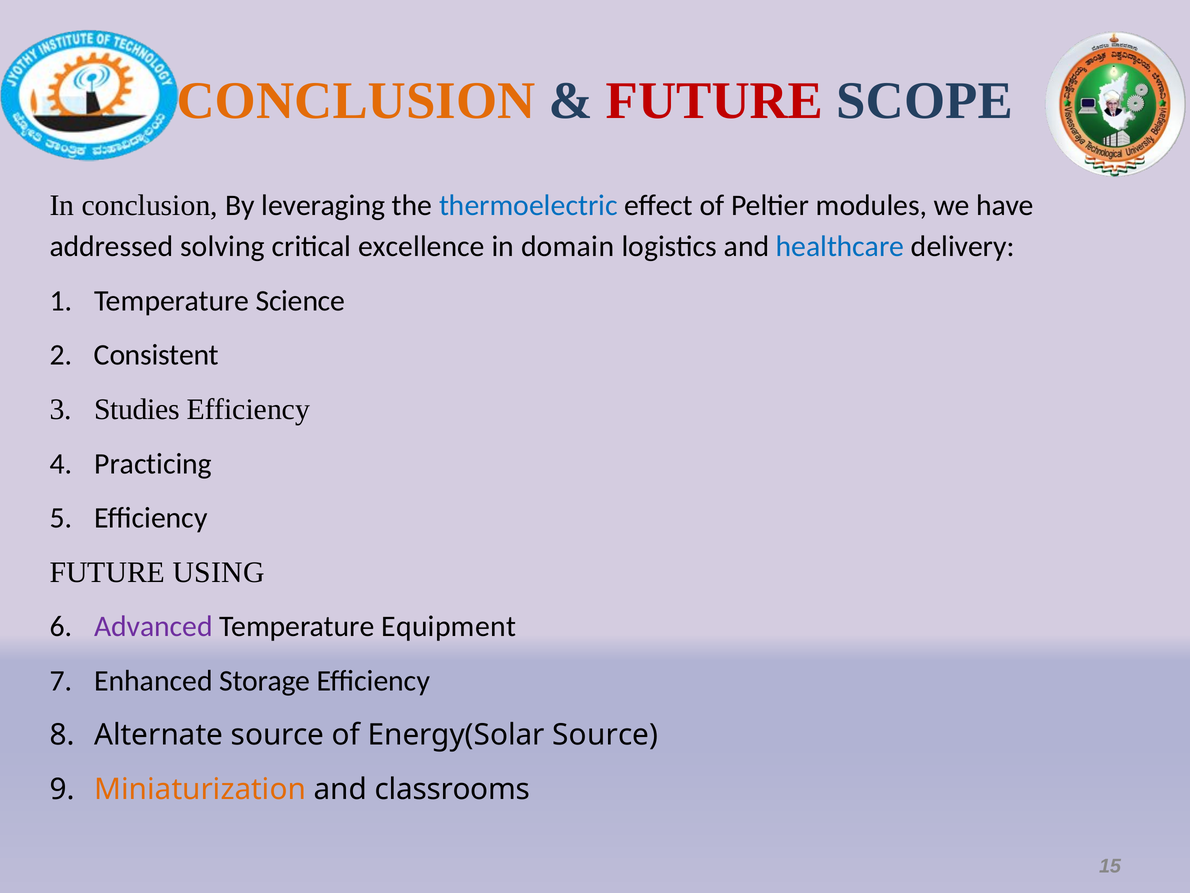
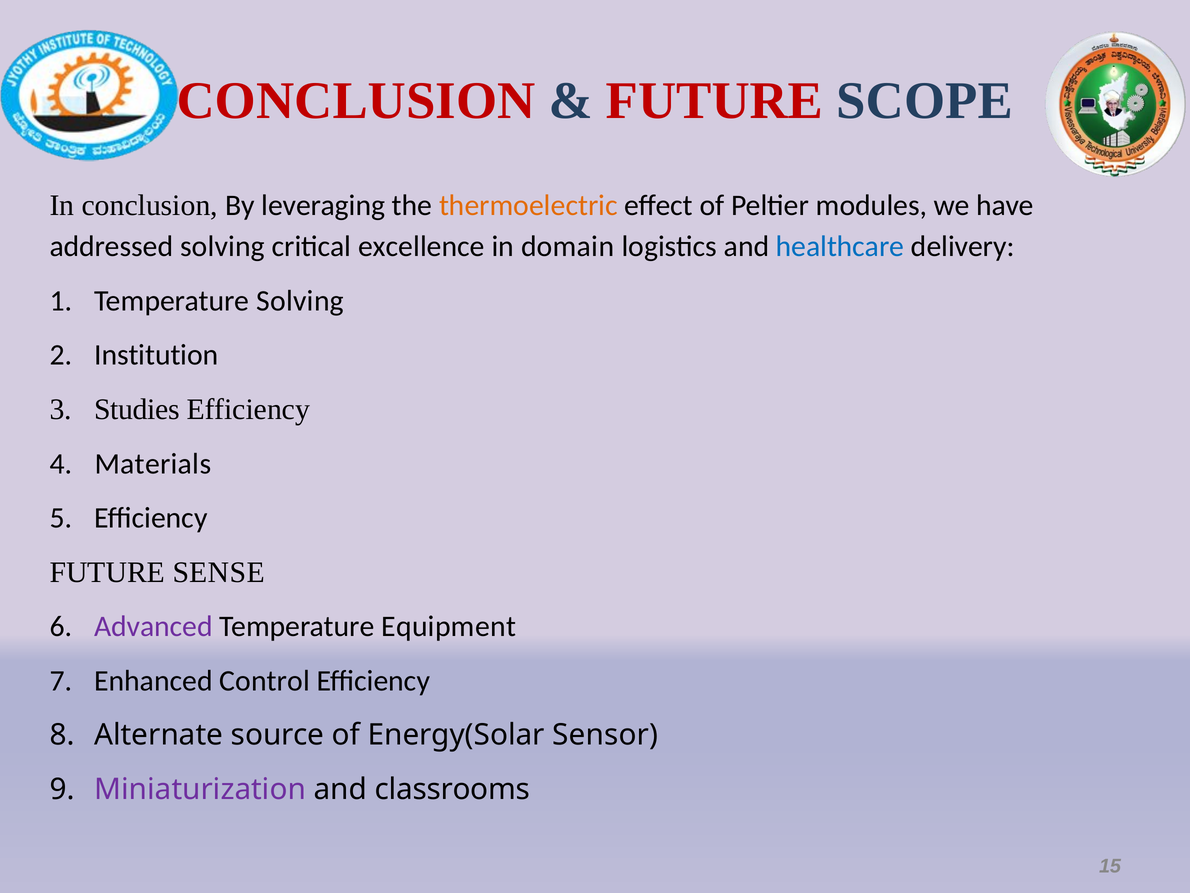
CONCLUSION colour: orange -> red (356, 101)
thermoelectric colour: blue -> orange (528, 205)
Temperature Science: Science -> Solving (300, 301)
Consistent: Consistent -> Institution (156, 355)
Practicing: Practicing -> Materials (153, 463)
USING: USING -> SENSE (219, 572)
Storage: Storage -> Control (265, 680)
Energy(Solar Source: Source -> Sensor (605, 735)
Miniaturization colour: orange -> purple (200, 789)
